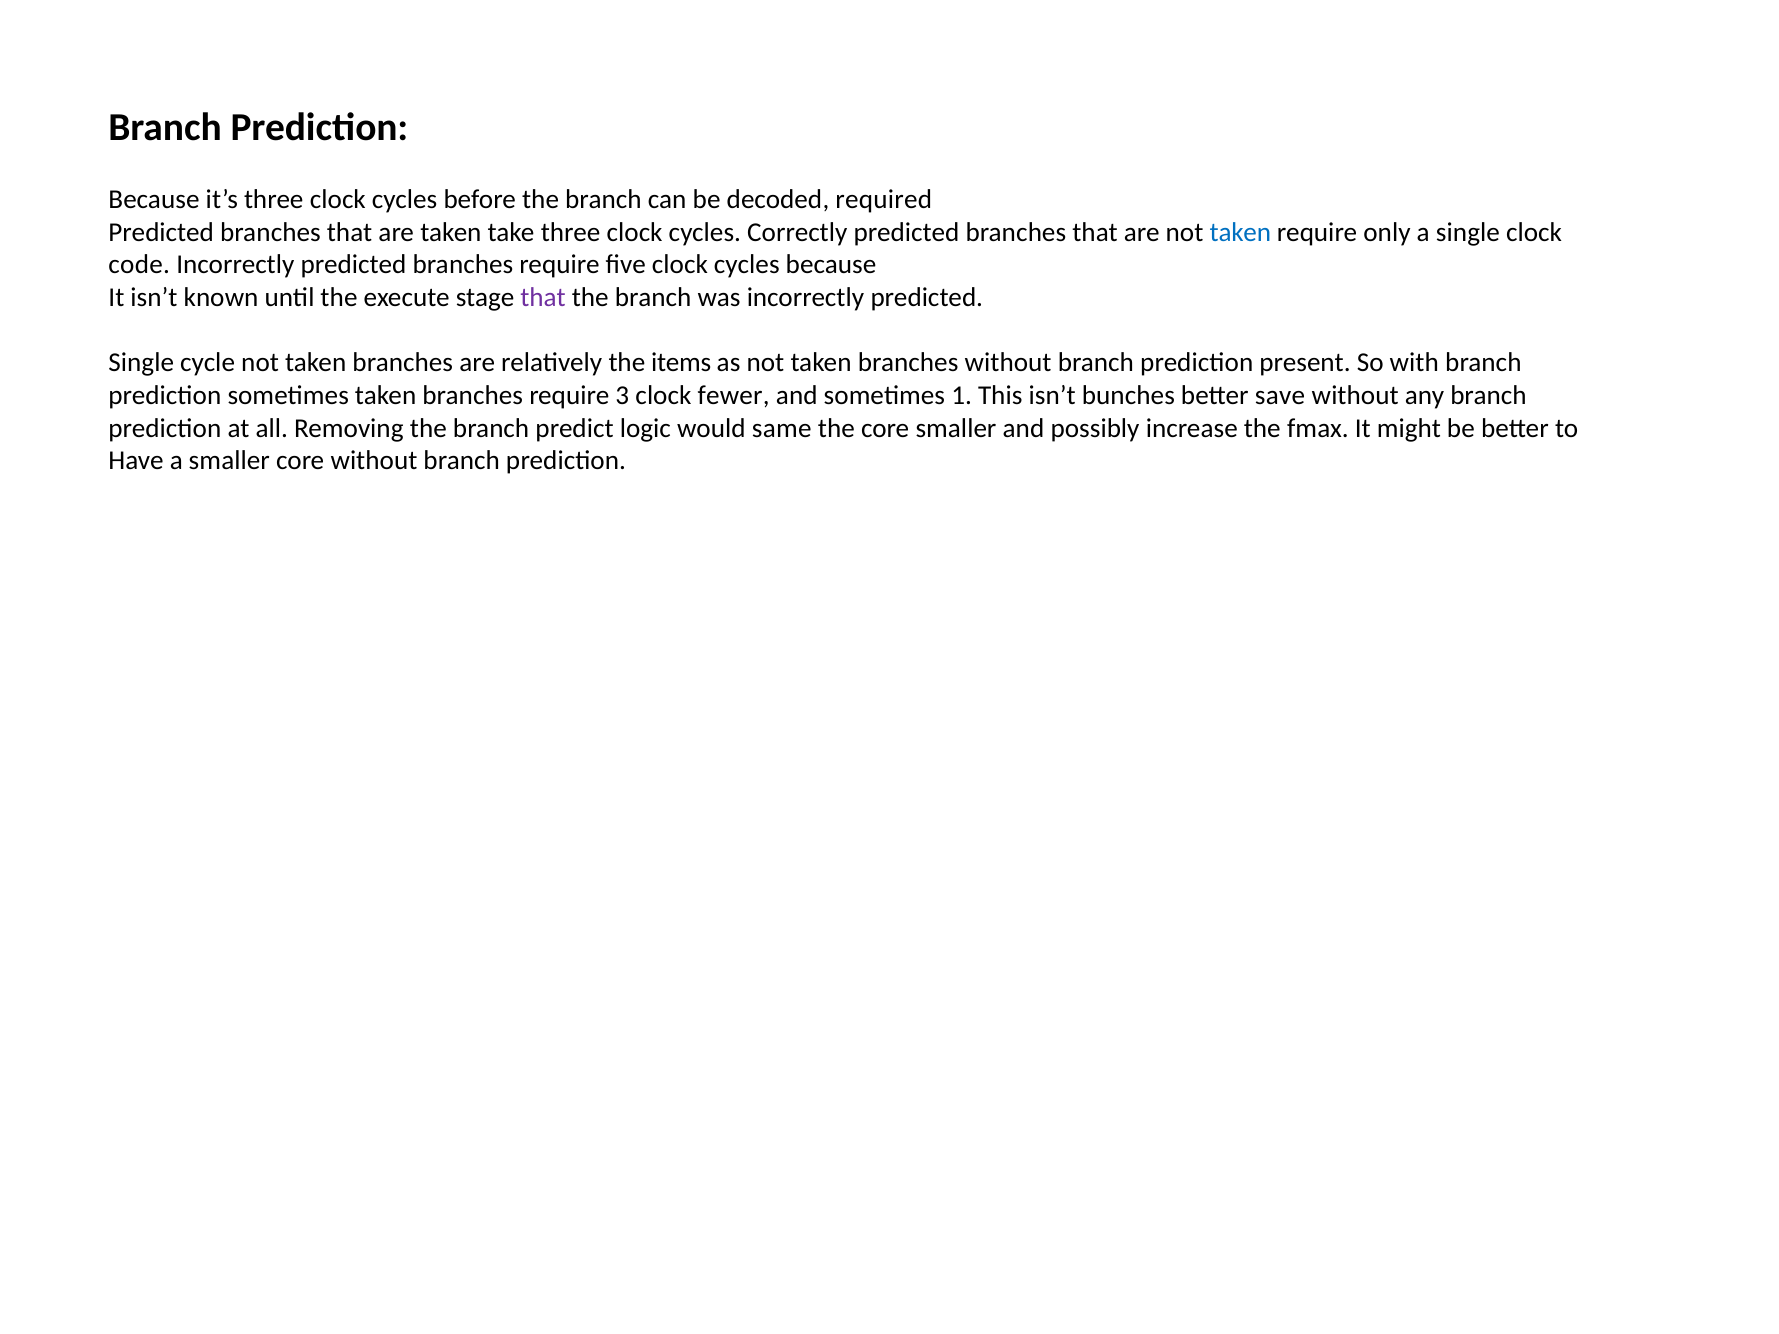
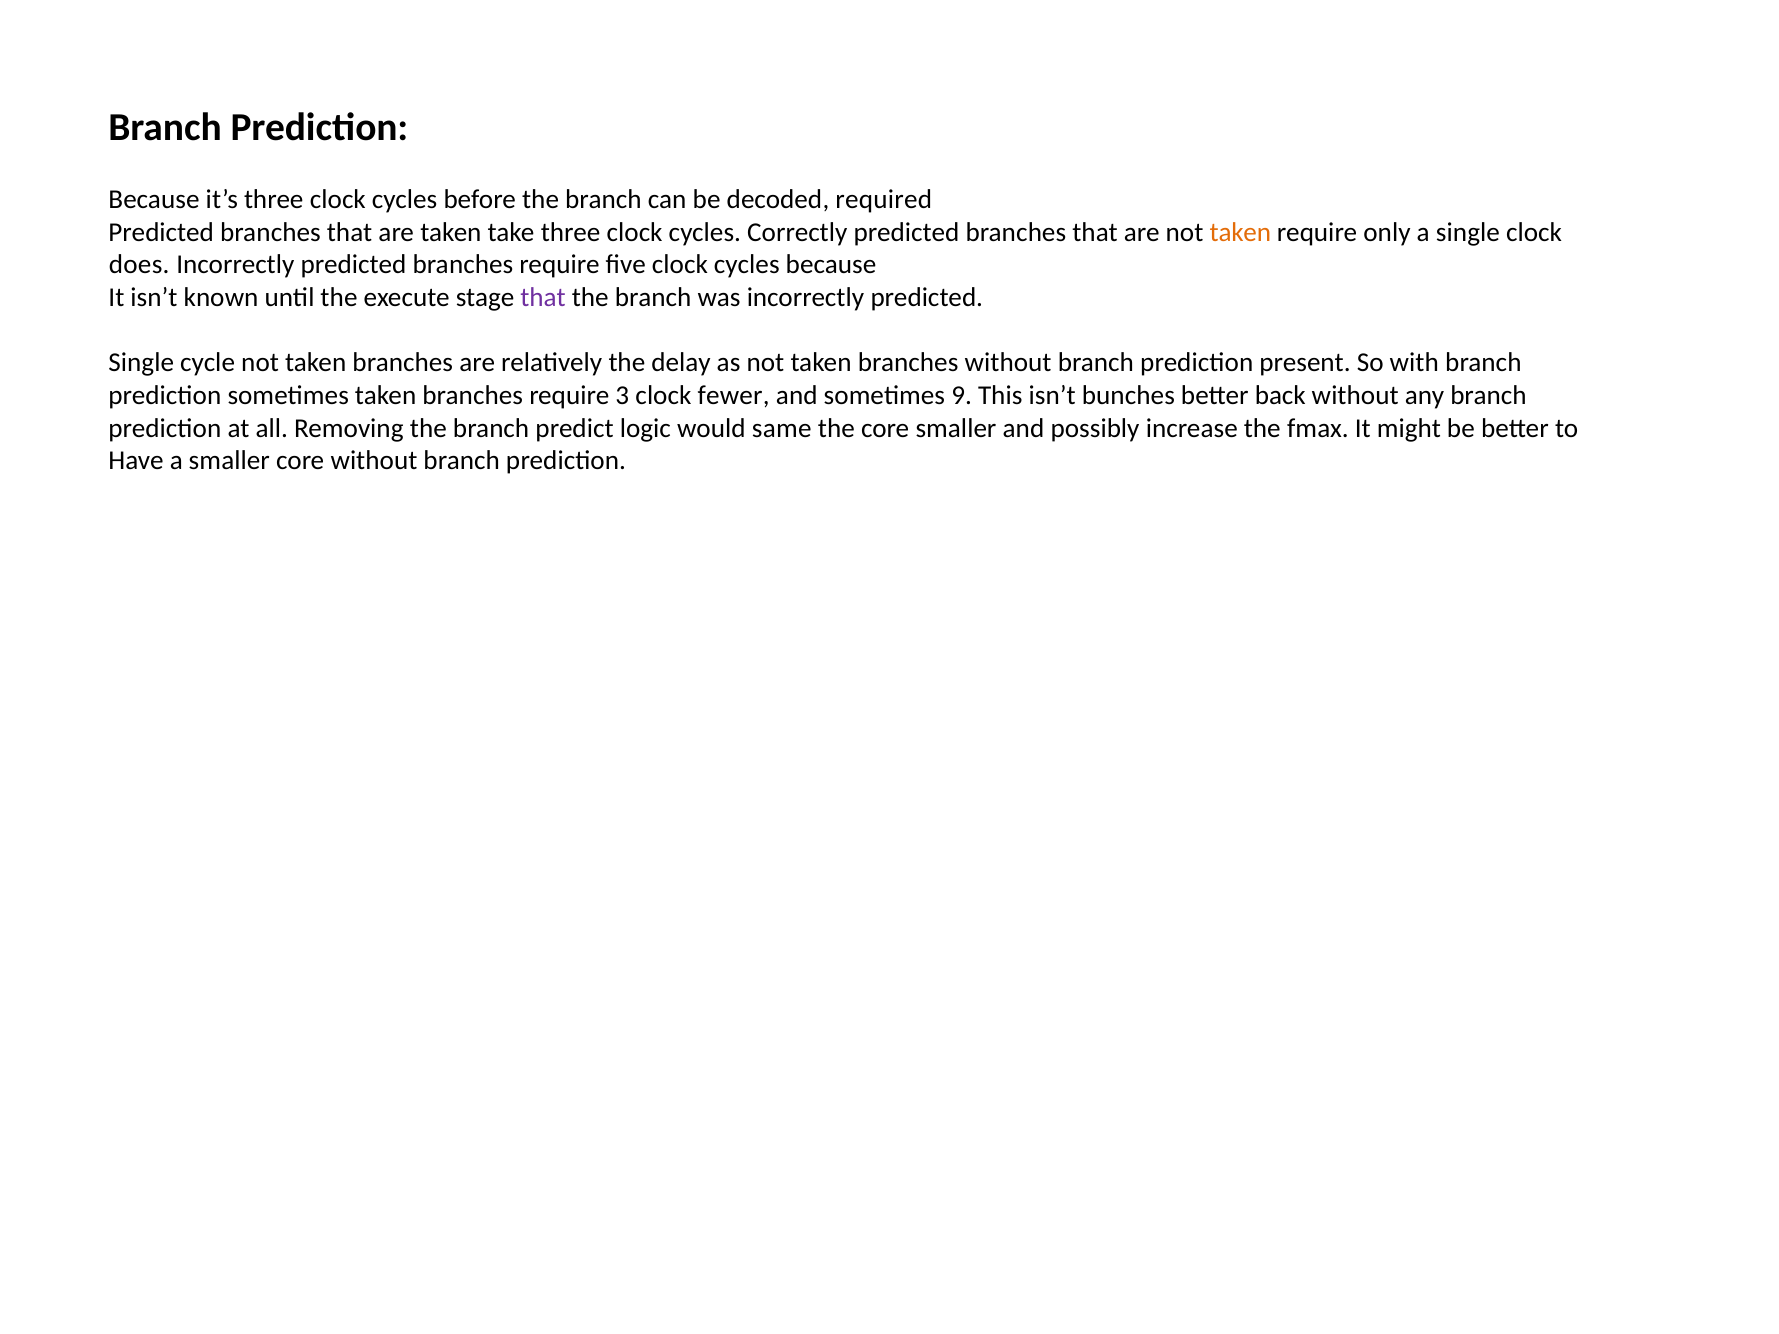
taken colour: blue -> orange (1240, 232)
code: code -> does (139, 265)
items: items -> delay (681, 363)
1: 1 -> 9 (962, 396)
save: save -> back (1280, 396)
